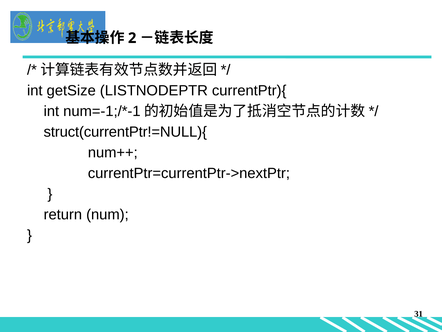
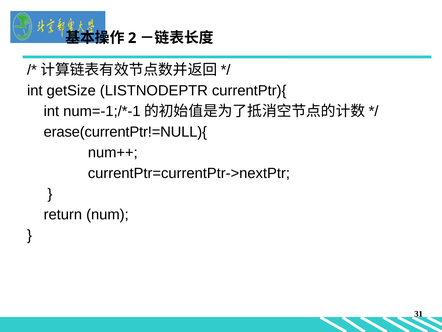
struct(currentPtr!=NULL){: struct(currentPtr!=NULL){ -> erase(currentPtr!=NULL){ (125, 132)
